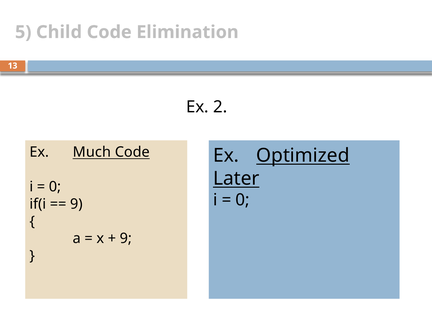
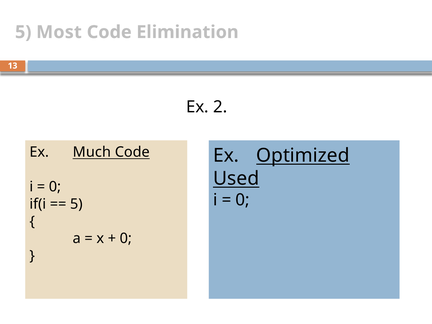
Child: Child -> Most (59, 32)
Later: Later -> Used (236, 178)
9: 9 -> 5 (76, 204)
9: 9 -> 0 (126, 239)
